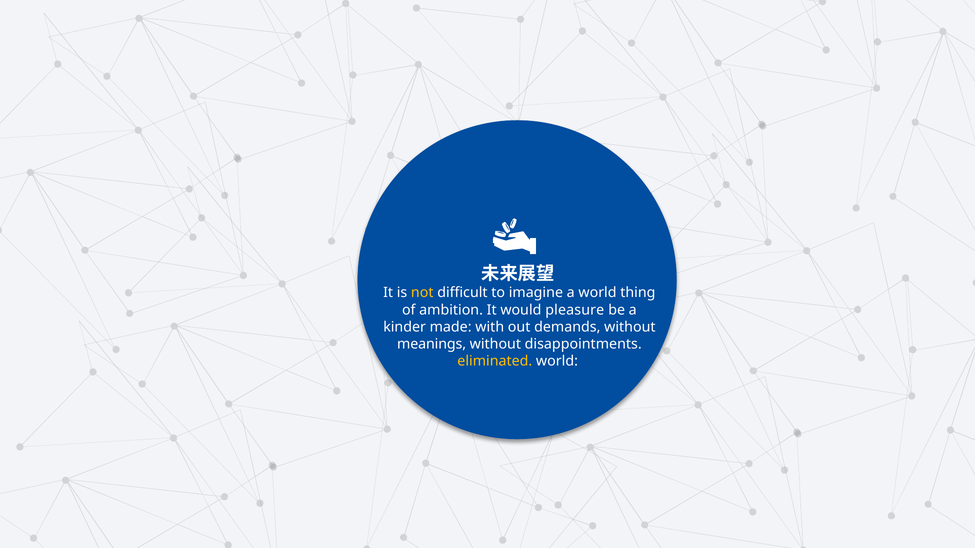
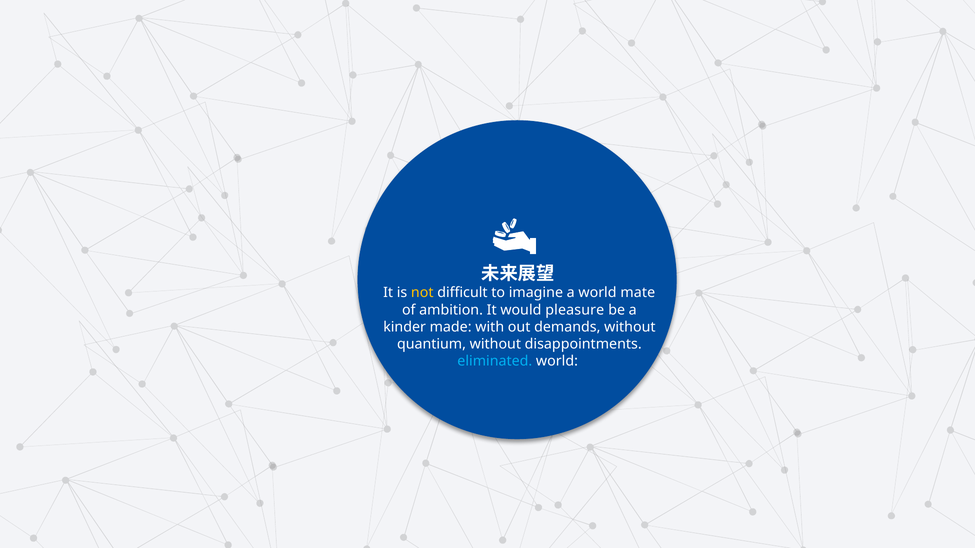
thing: thing -> mate (638, 293)
meanings: meanings -> quantium (432, 344)
eliminated colour: yellow -> light blue (495, 361)
